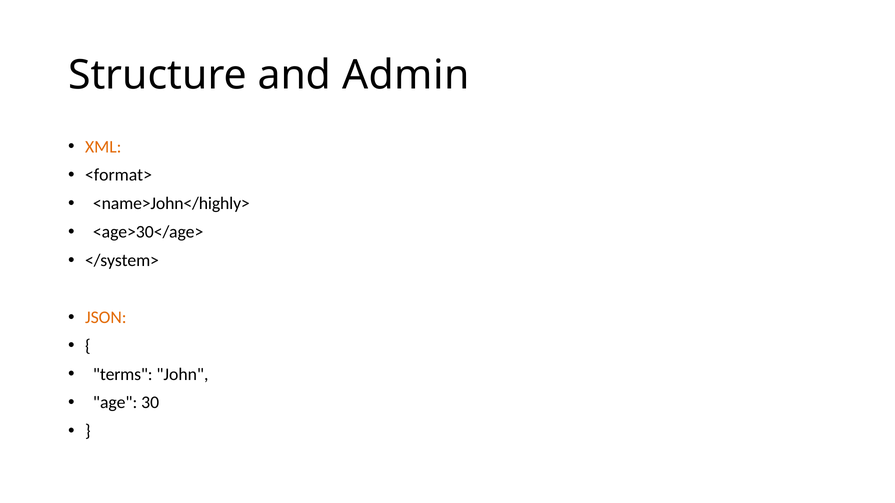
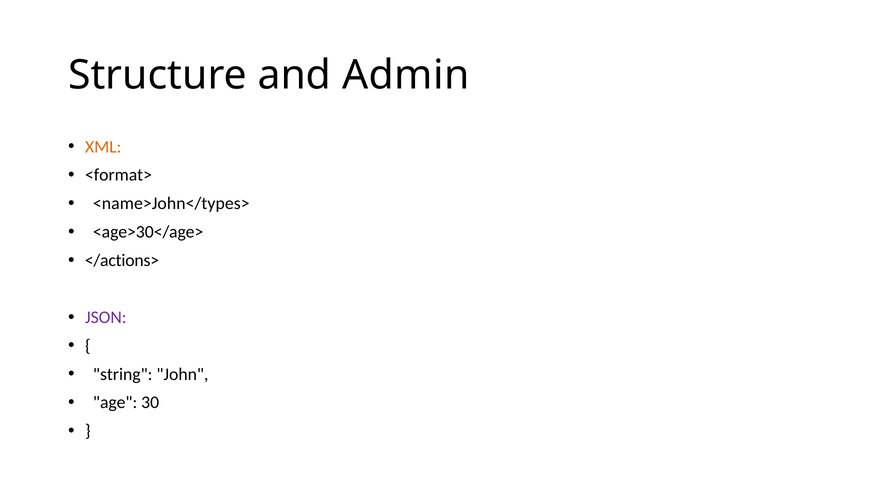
<name>John</highly>: <name>John</highly> -> <name>John</types> (171, 204)
</system>: </system> -> </actions> (122, 261)
JSON colour: orange -> purple (106, 318)
terms: terms -> string (123, 374)
